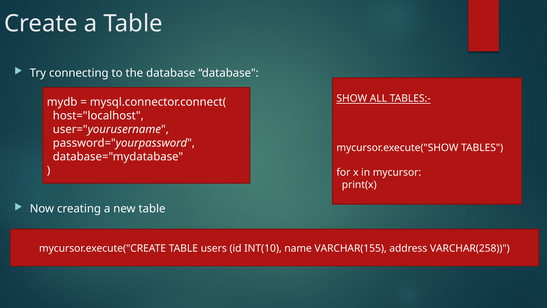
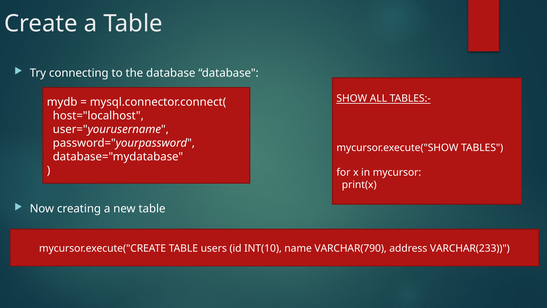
VARCHAR(155: VARCHAR(155 -> VARCHAR(790 (351, 248)
VARCHAR(258: VARCHAR(258 -> VARCHAR(233 (470, 248)
